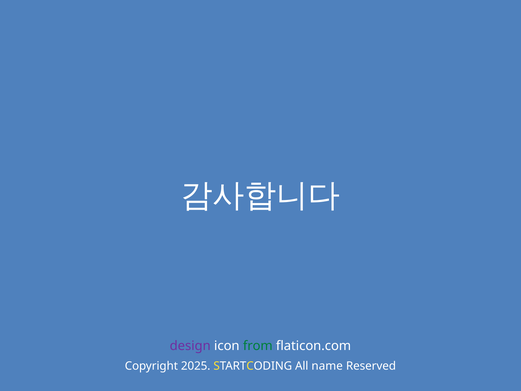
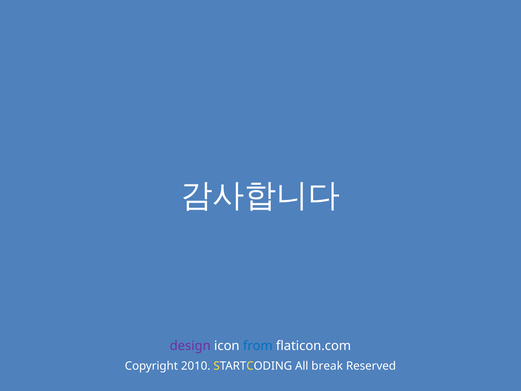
from colour: green -> blue (258, 346)
2025: 2025 -> 2010 (196, 366)
name: name -> break (327, 366)
